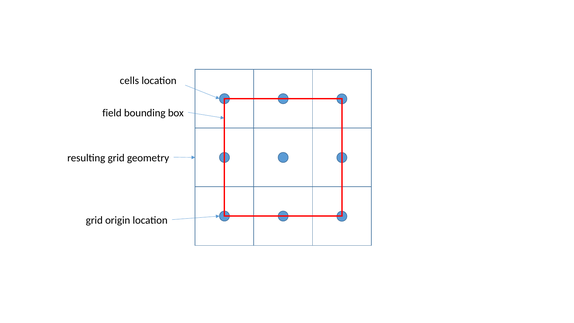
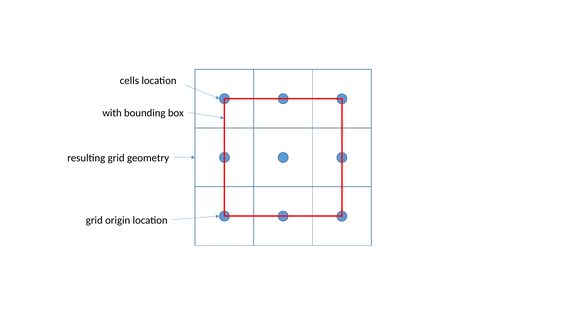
field: field -> with (112, 113)
